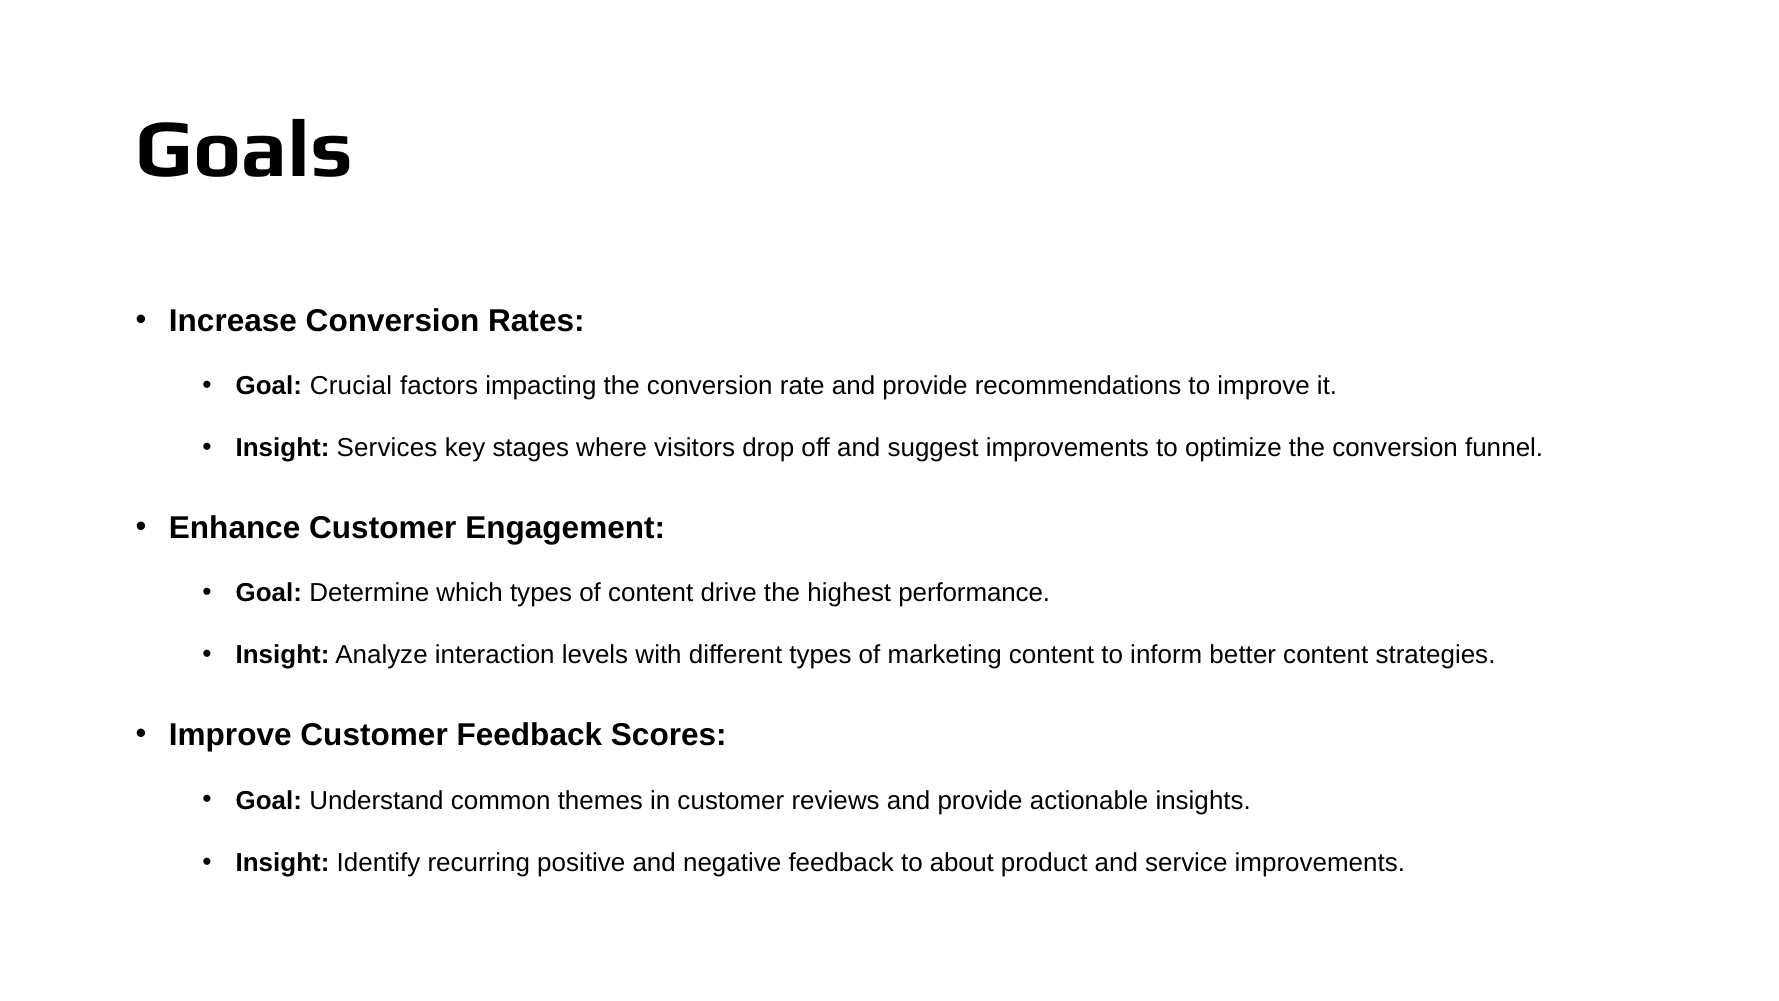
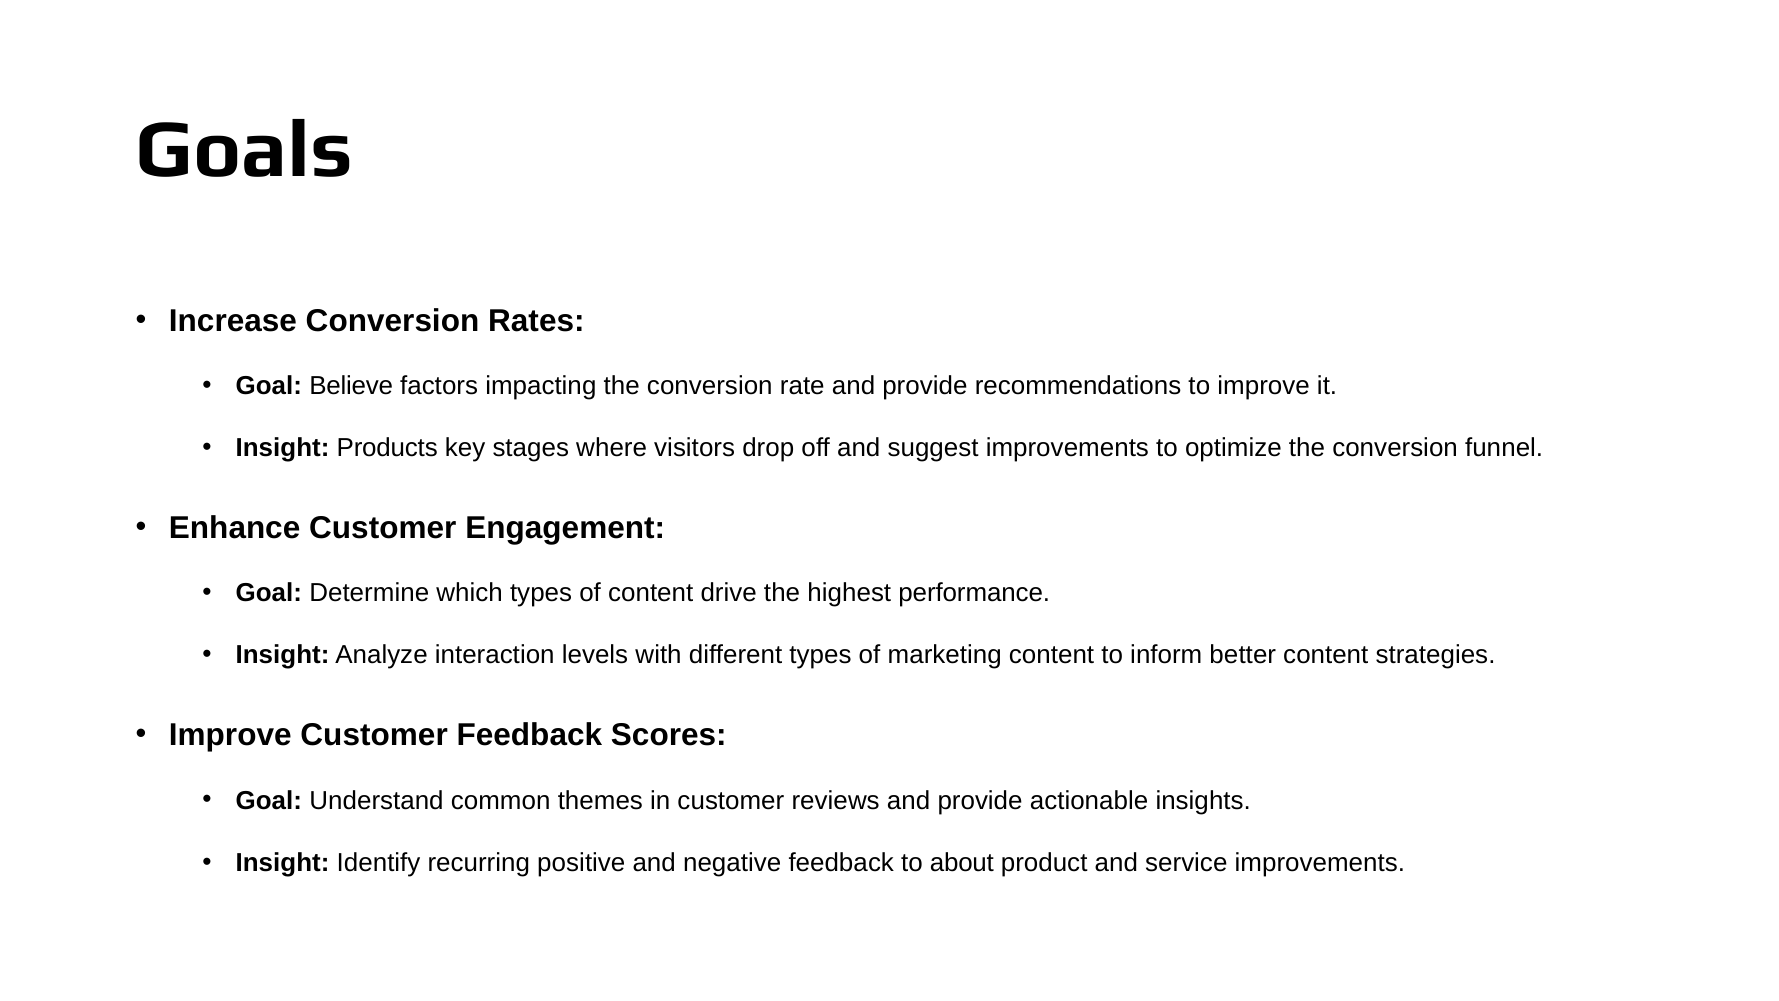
Crucial: Crucial -> Believe (351, 386)
Services: Services -> Products (387, 448)
